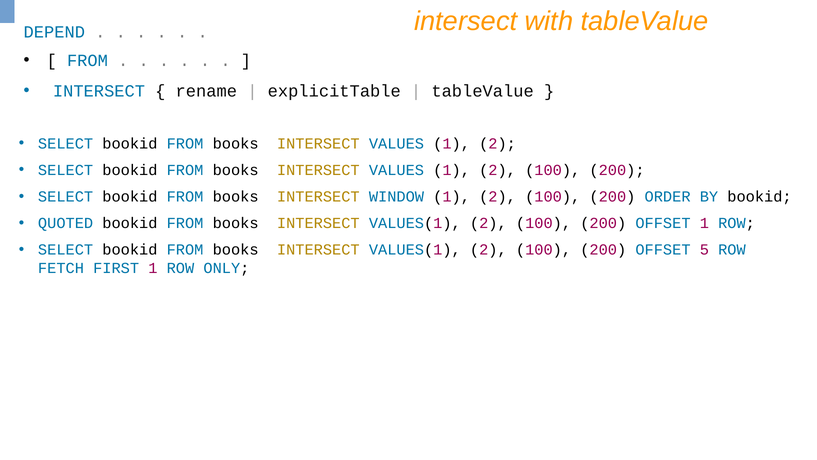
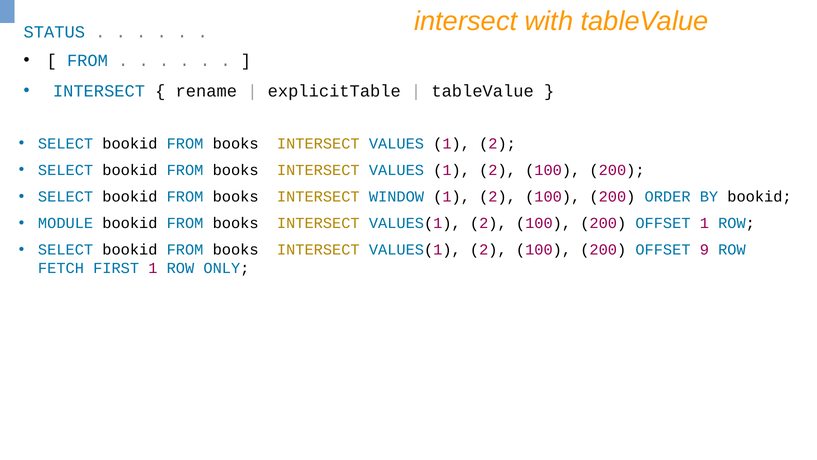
DEPEND: DEPEND -> STATUS (54, 32)
QUOTED: QUOTED -> MODULE (66, 223)
5: 5 -> 9 (704, 250)
